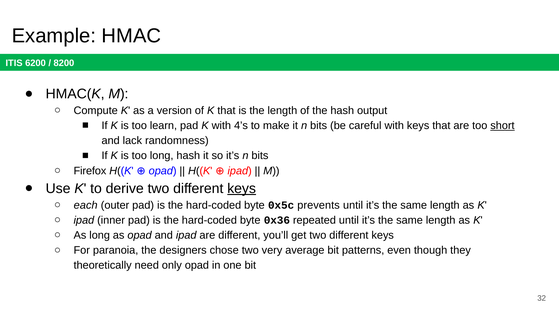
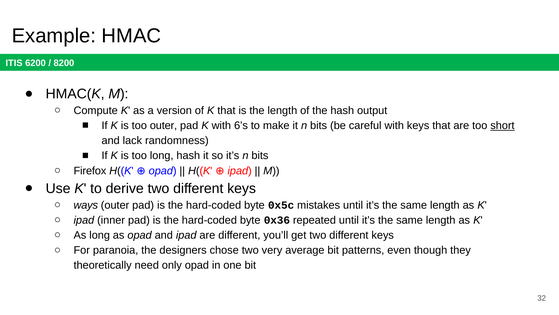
too learn: learn -> outer (164, 125)
4’s: 4’s -> 6’s (241, 125)
keys underline: present -> none (242, 188)
each: each -> ways (86, 205)
prevents: prevents -> mistakes (319, 205)
